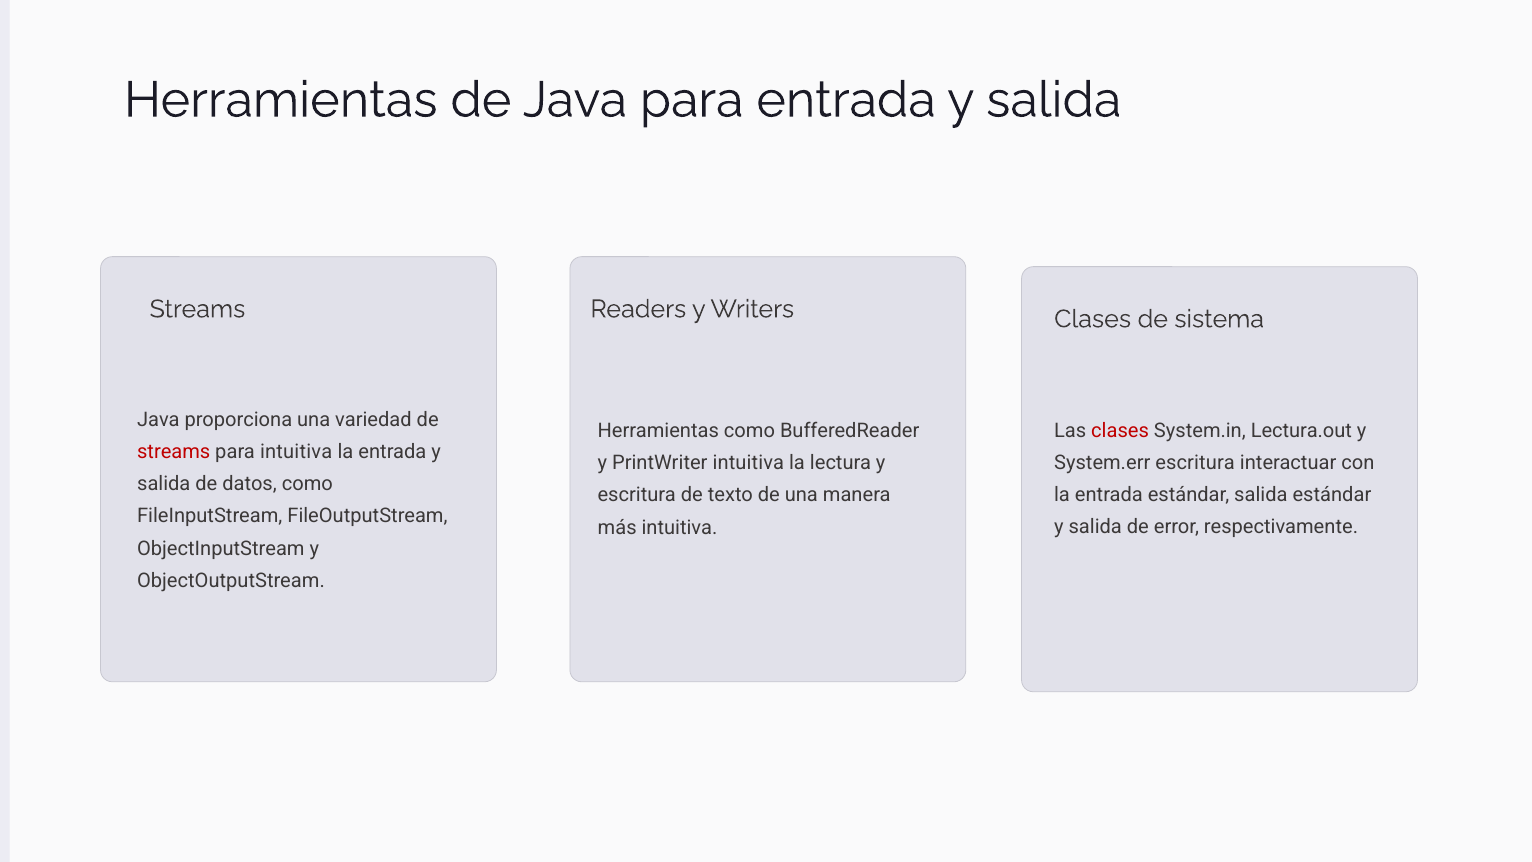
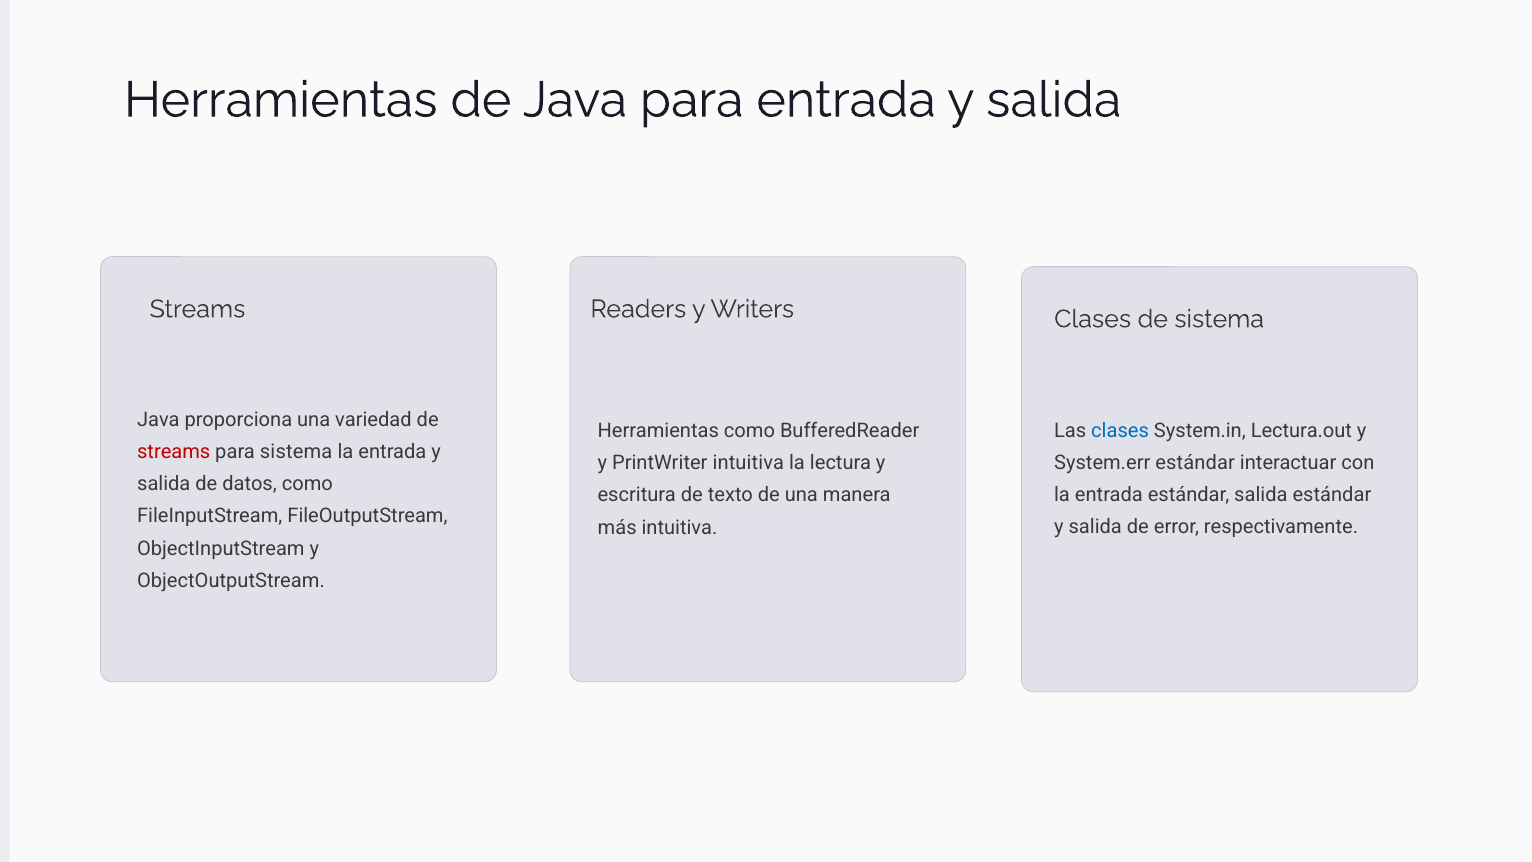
clases colour: red -> blue (1120, 430)
para intuitiva: intuitiva -> sistema (296, 452)
System.err escritura: escritura -> estándar (1195, 463)
